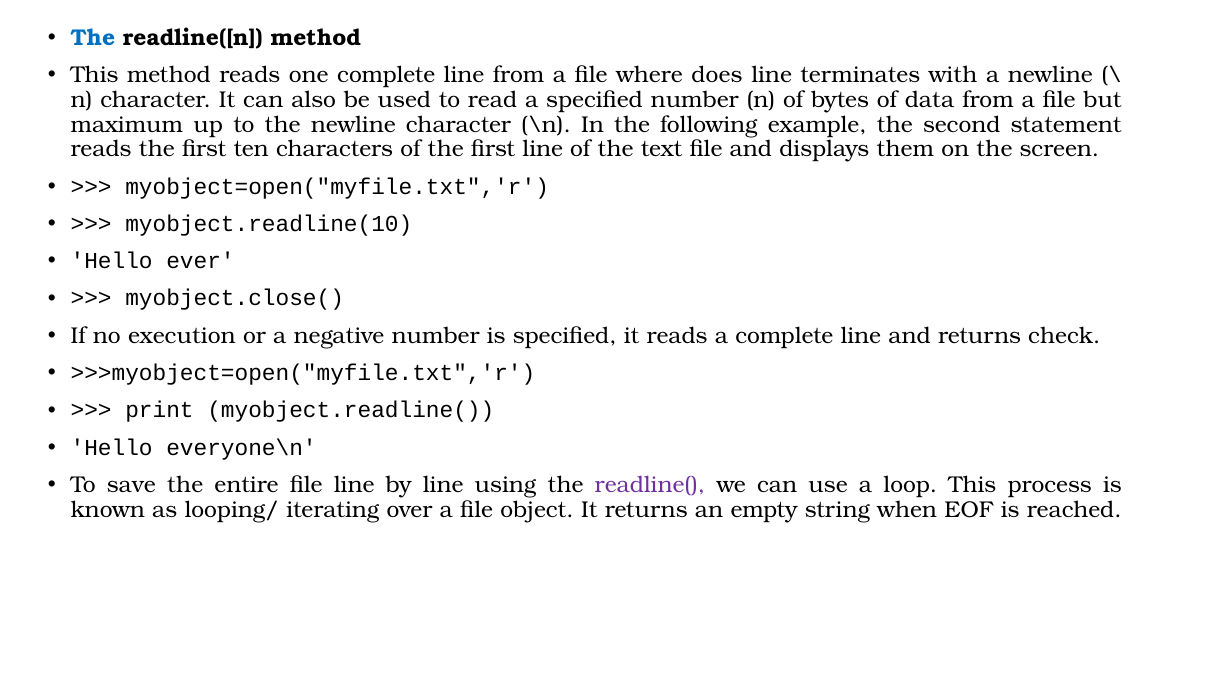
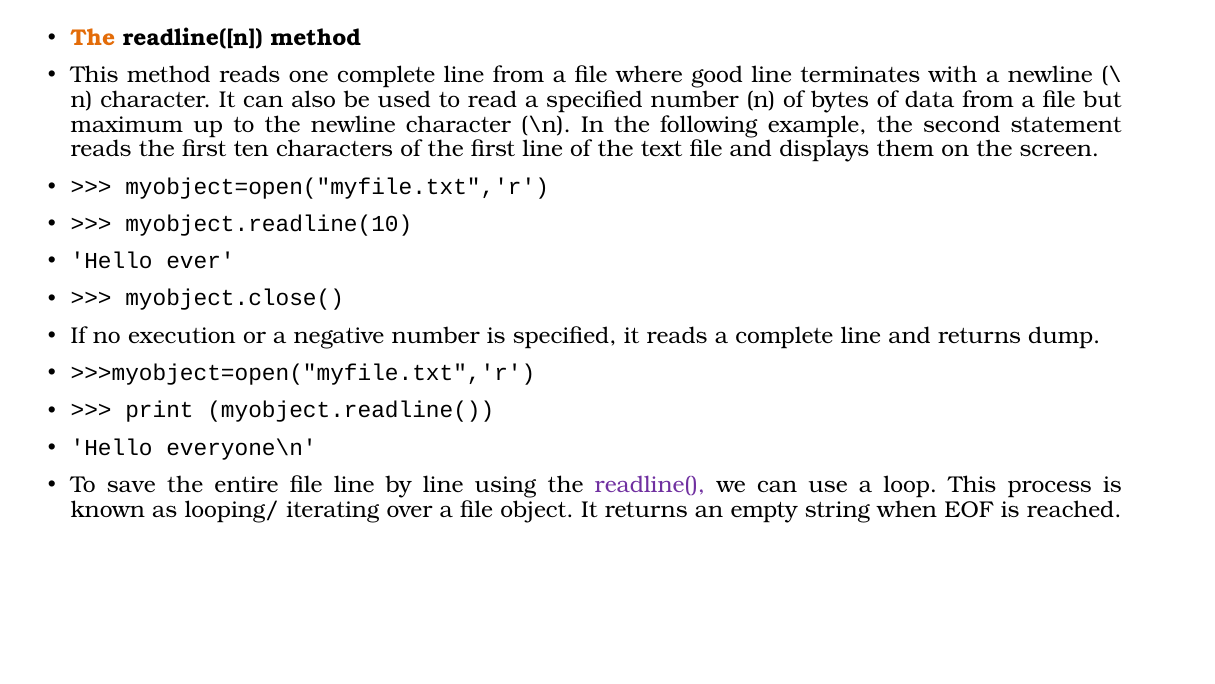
The colour: blue -> orange (93, 38)
does: does -> good (717, 75)
check: check -> dump (1064, 335)
